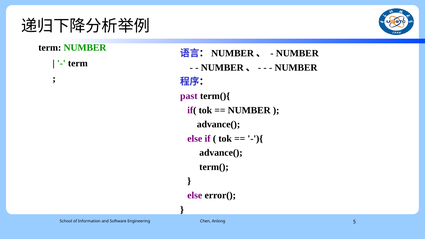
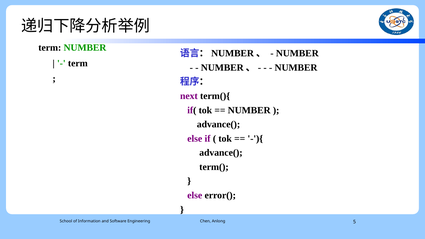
past: past -> next (189, 96)
